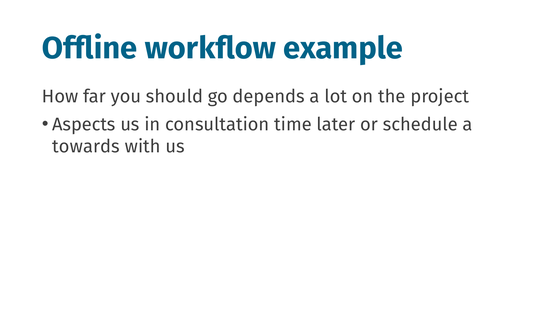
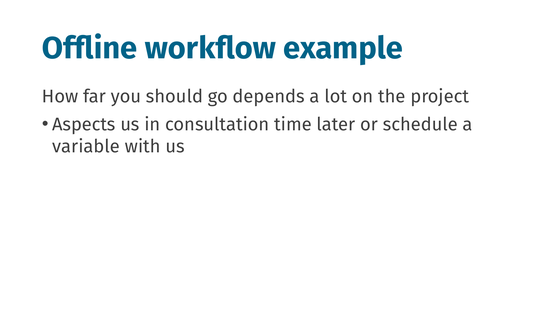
towards: towards -> variable (86, 146)
